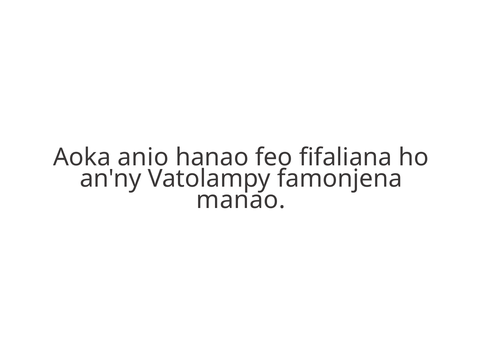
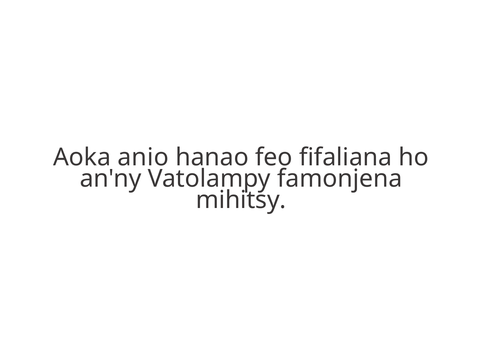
manao: manao -> mihitsy (241, 200)
